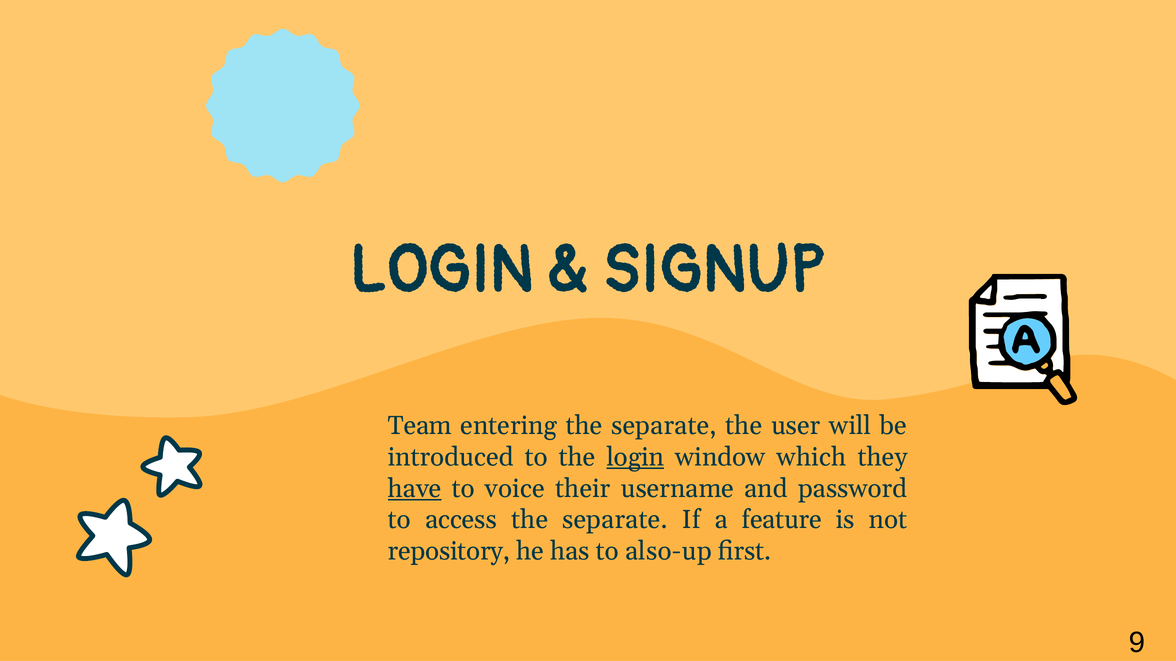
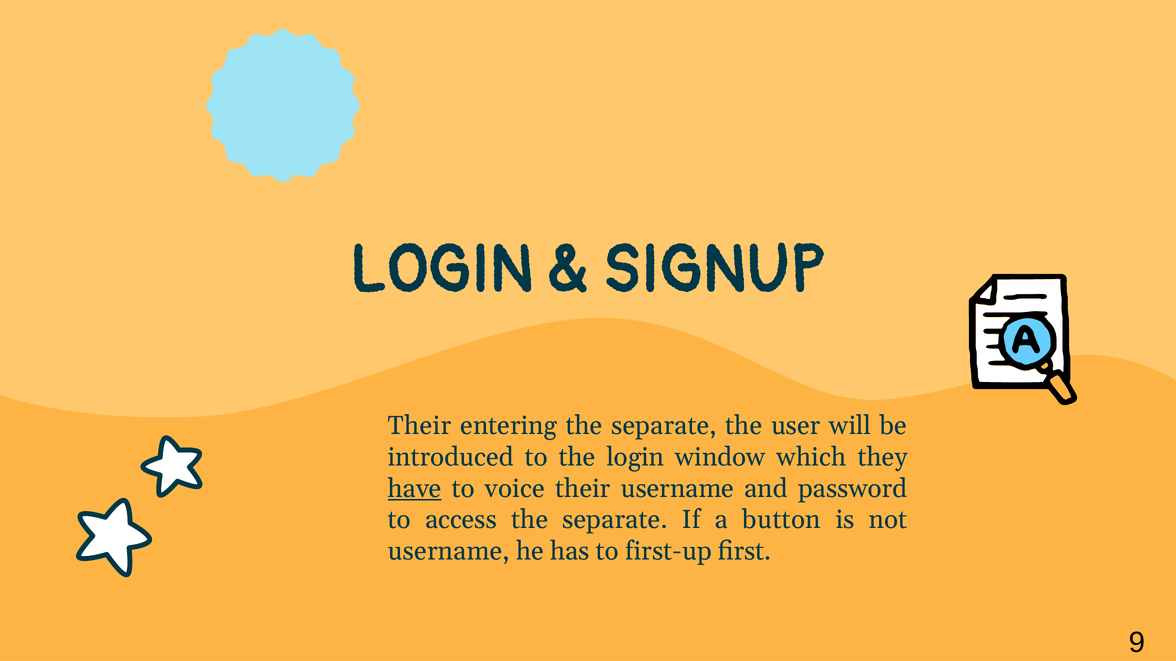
Team: Team -> Their (420, 426)
login underline: present -> none (635, 458)
feature: feature -> button (782, 520)
repository: repository -> username (449, 552)
also-up: also-up -> first-up (669, 552)
